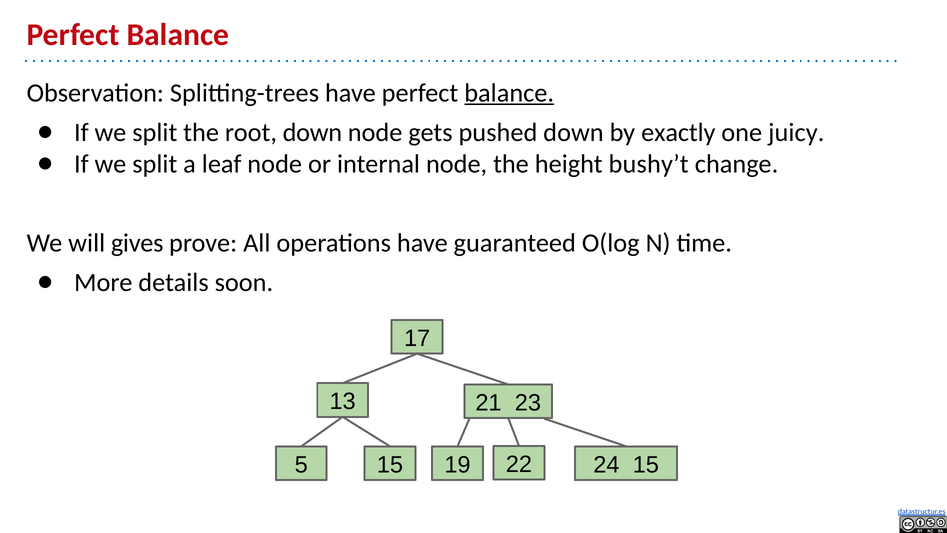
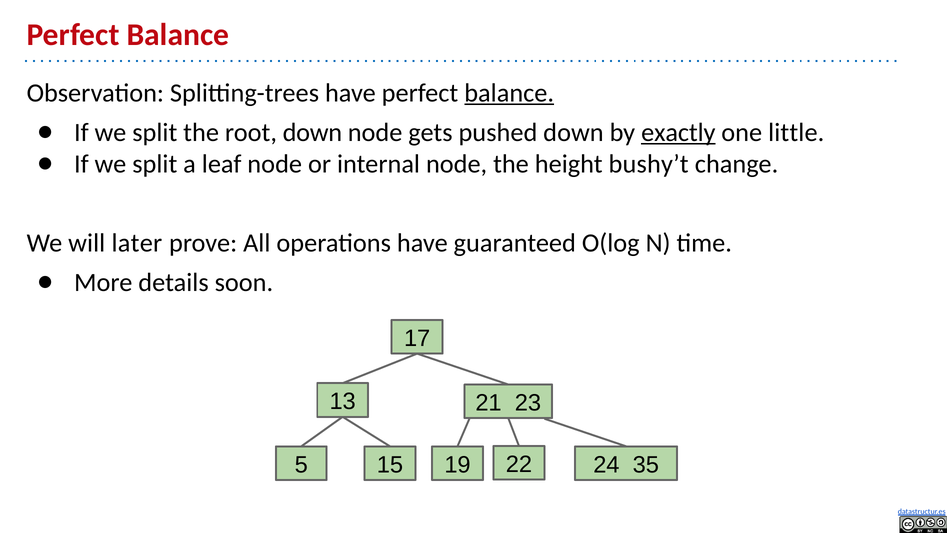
exactly underline: none -> present (678, 133)
juicy: juicy -> little (796, 133)
gives: gives -> later (137, 243)
24 15: 15 -> 35 (646, 465)
